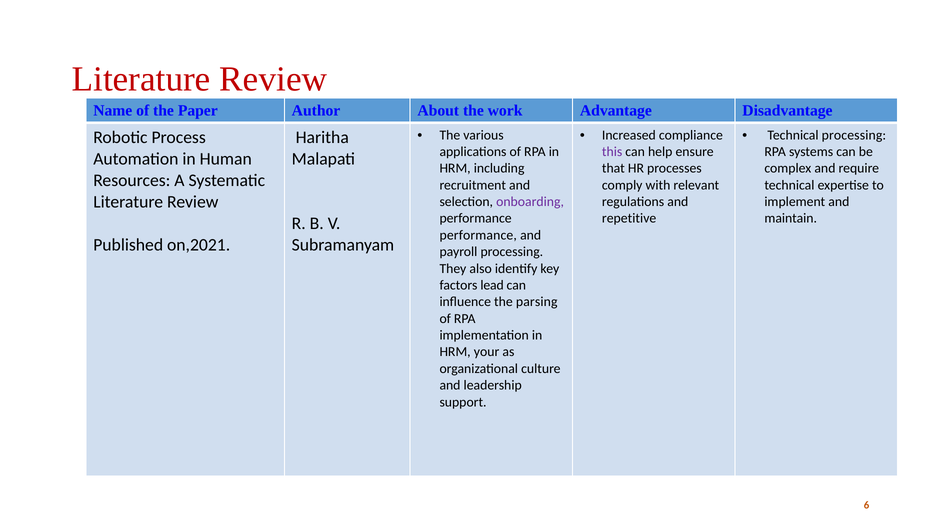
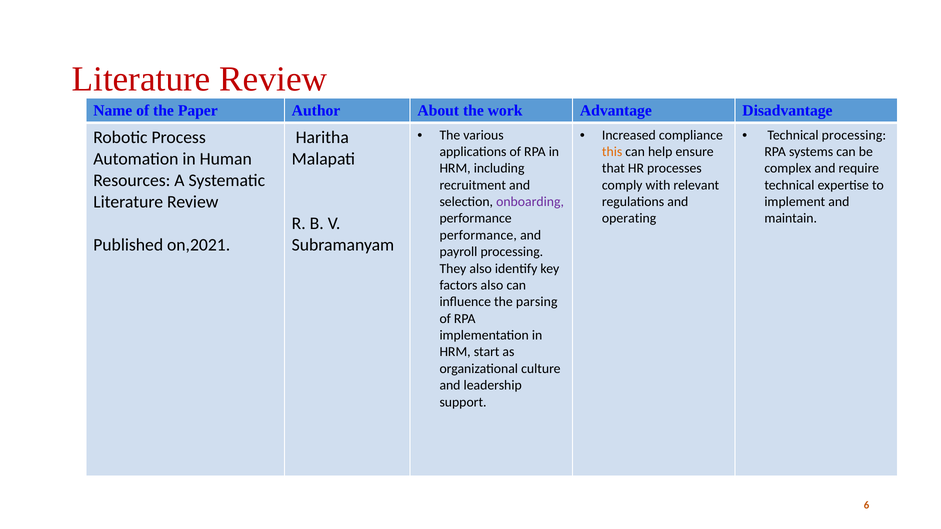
this colour: purple -> orange (612, 152)
repetitive: repetitive -> operating (629, 219)
factors lead: lead -> also (492, 285)
your: your -> start (487, 352)
